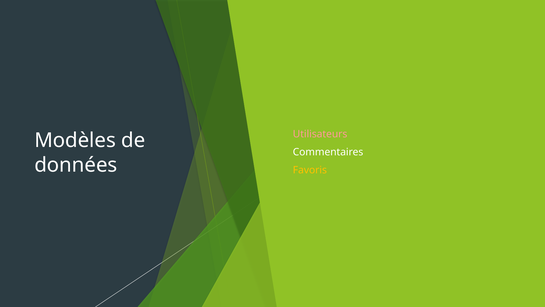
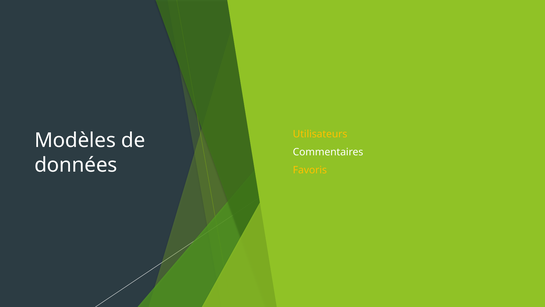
Utilisateurs colour: pink -> yellow (320, 134)
